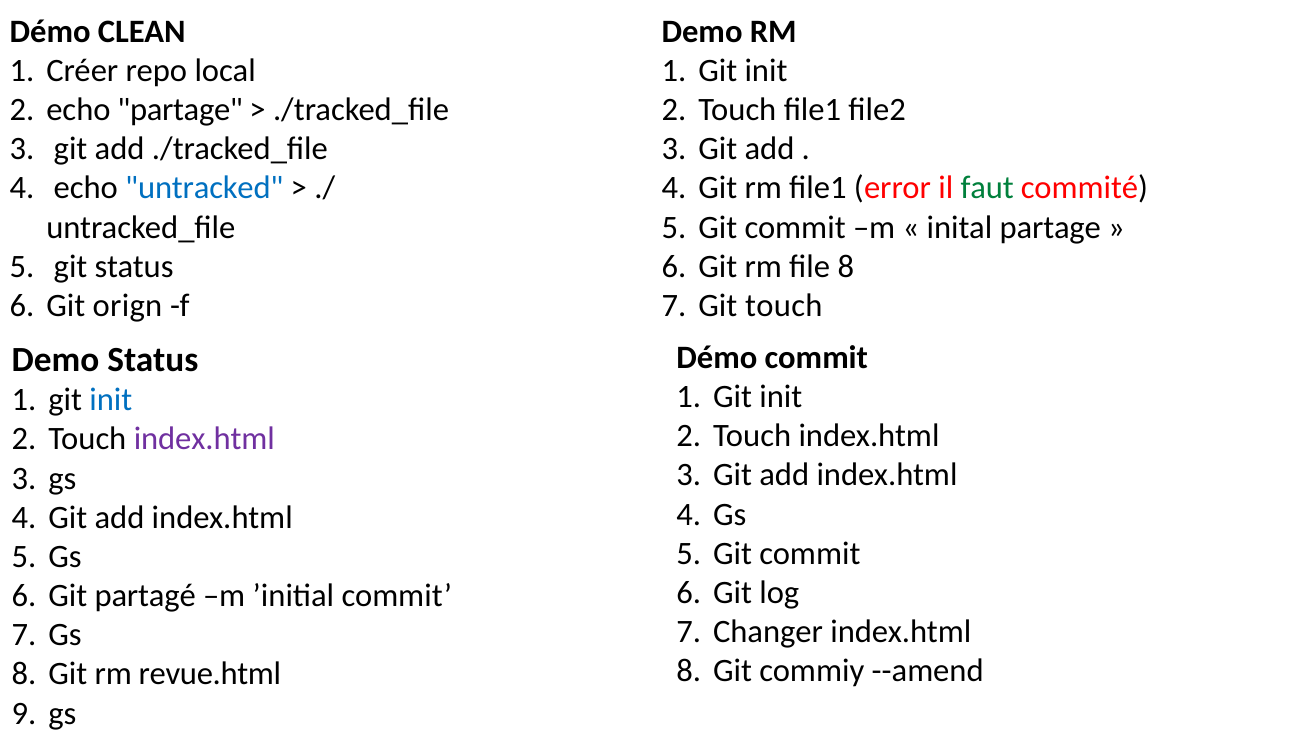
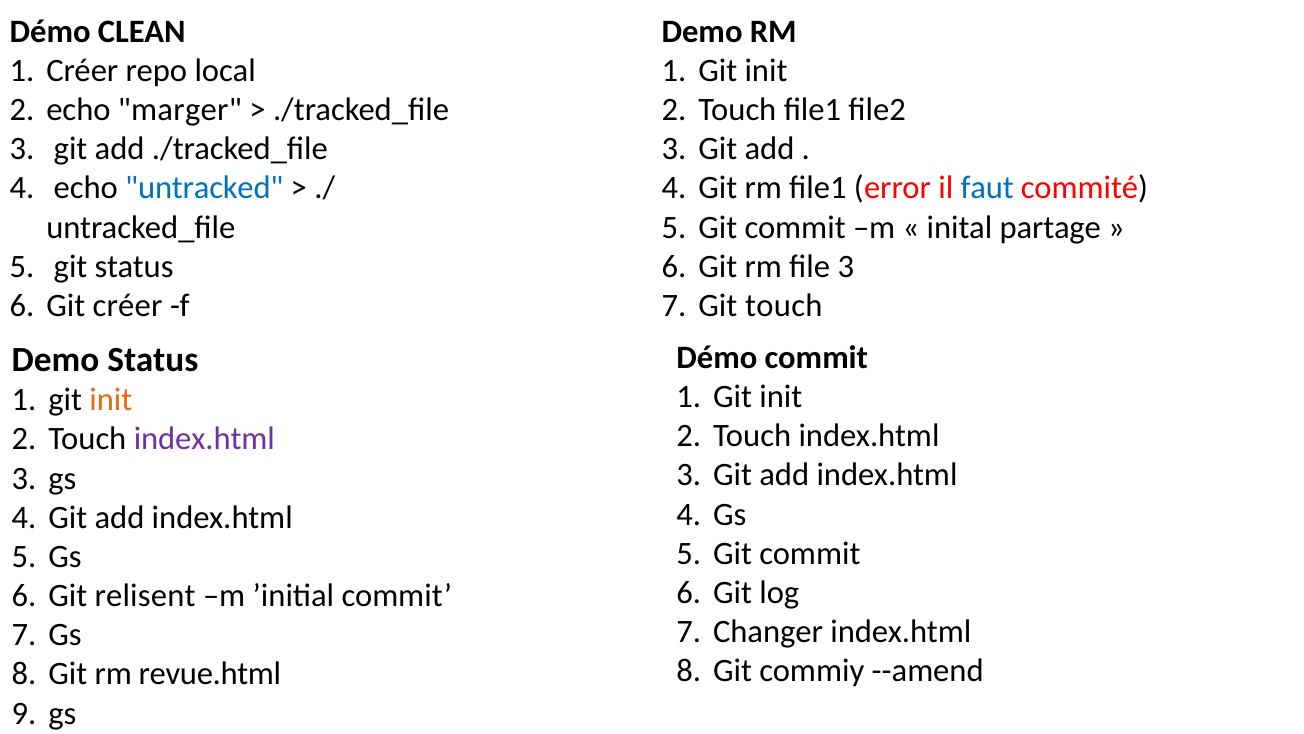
echo partage: partage -> marger (180, 110)
faut colour: green -> blue (987, 188)
file 8: 8 -> 3 (846, 266)
Git orign: orign -> créer (127, 305)
init colour: blue -> orange (111, 400)
partagé: partagé -> relisent (145, 595)
